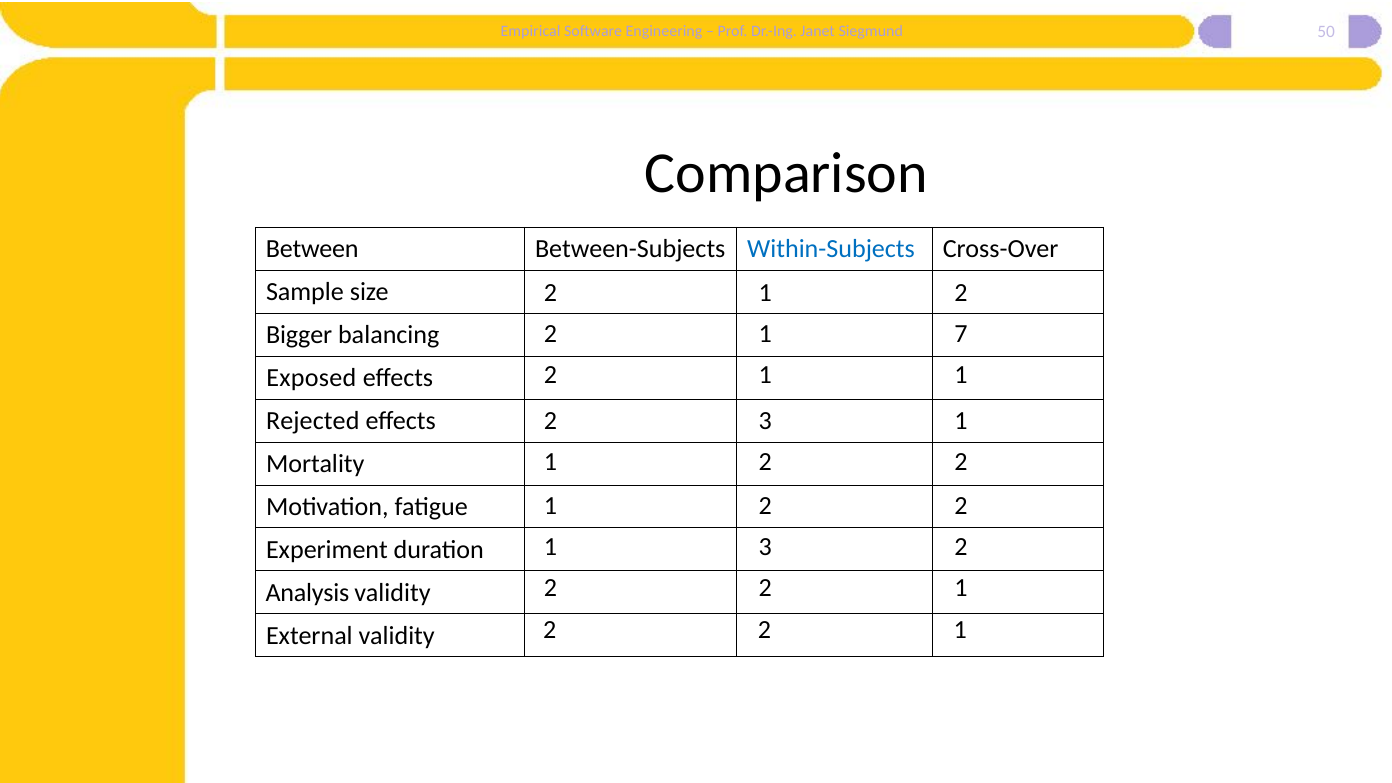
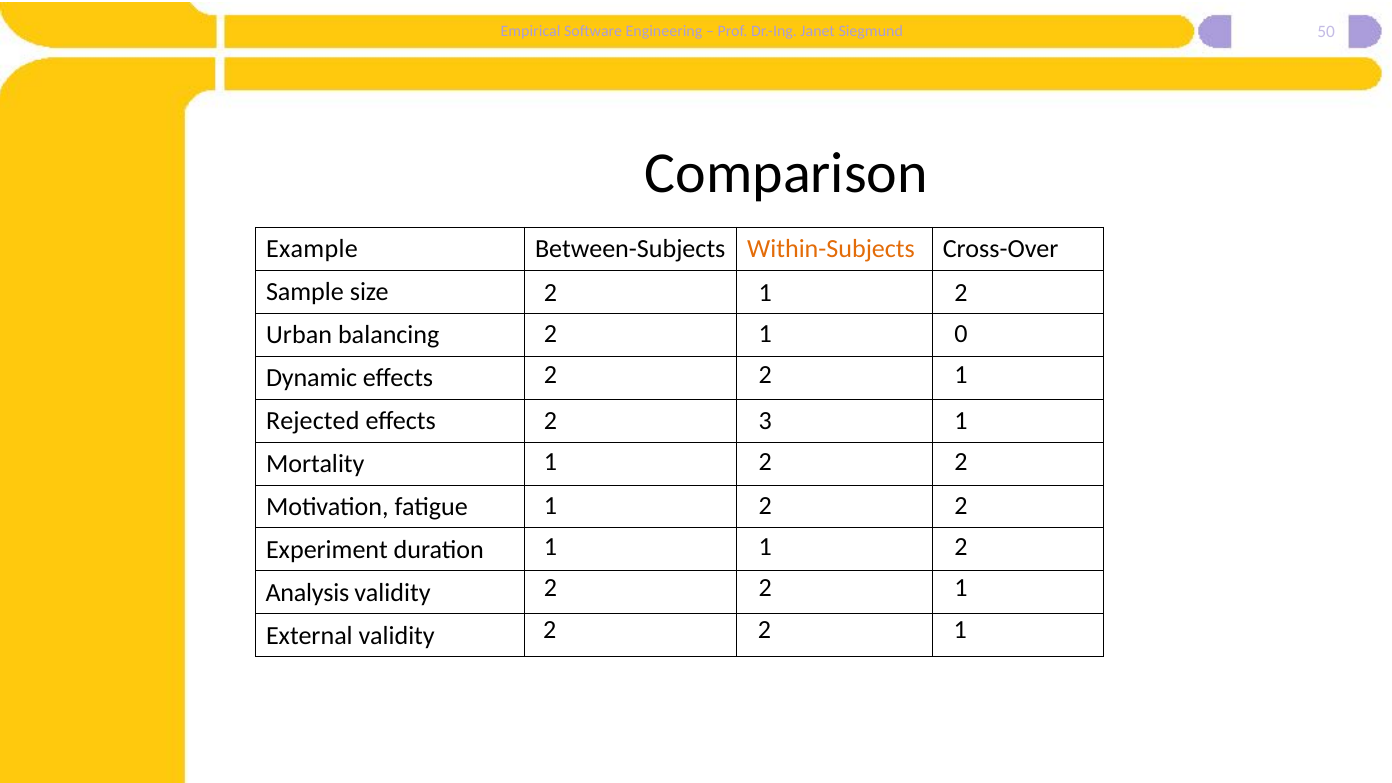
Between: Between -> Example (312, 249)
Within-Subjects colour: blue -> orange (831, 249)
7: 7 -> 0 (961, 334)
Bigger: Bigger -> Urban (299, 335)
1: 1 -> 2 (765, 375)
Exposed: Exposed -> Dynamic (312, 378)
3: 3 -> 1 (765, 547)
